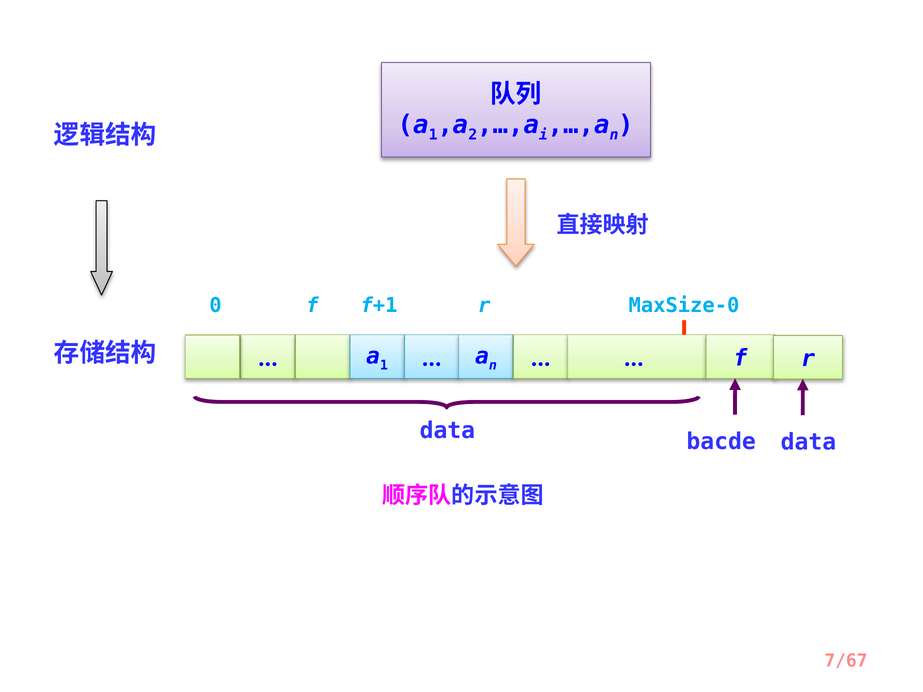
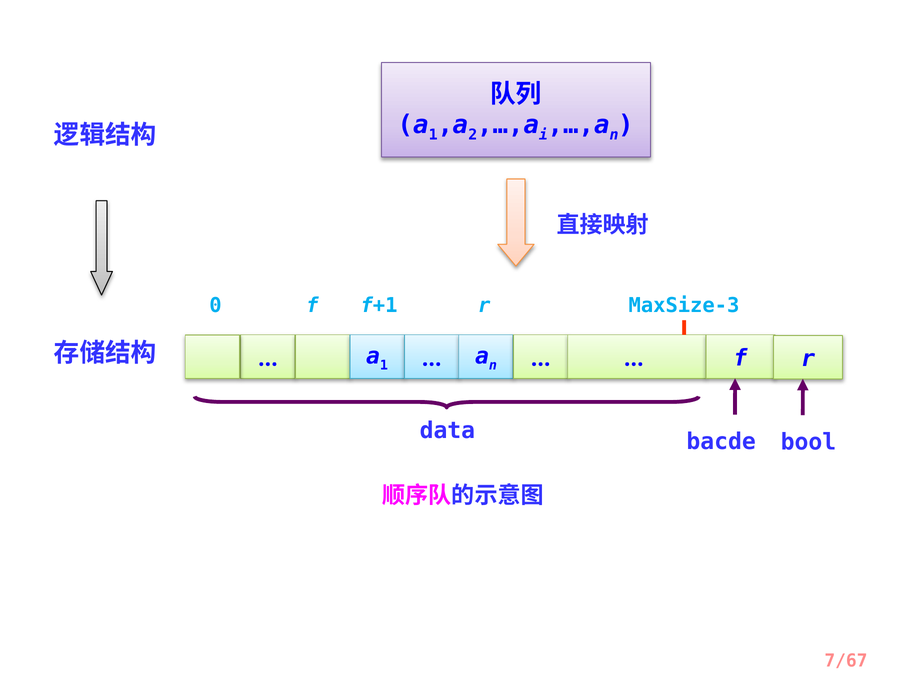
MaxSize-0: MaxSize-0 -> MaxSize-3 (684, 306)
data: data -> bool (808, 443)
